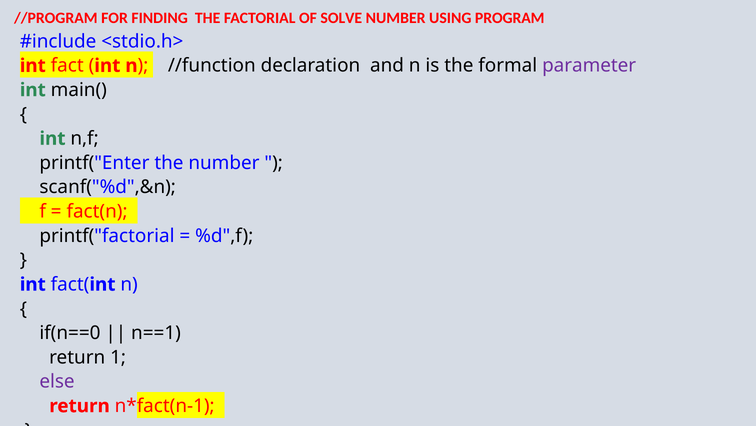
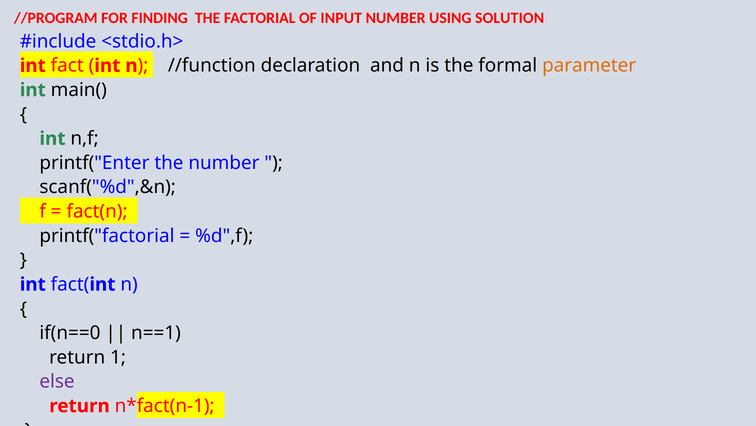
SOLVE: SOLVE -> INPUT (341, 18)
PROGRAM: PROGRAM -> SOLUTION (510, 18)
parameter colour: purple -> orange (589, 66)
